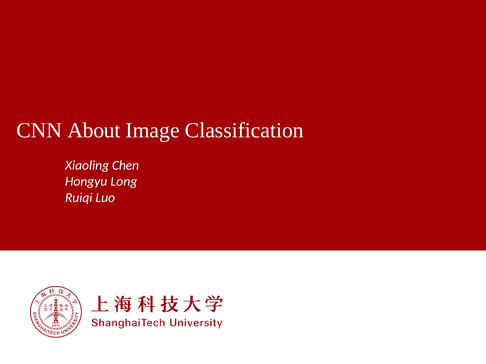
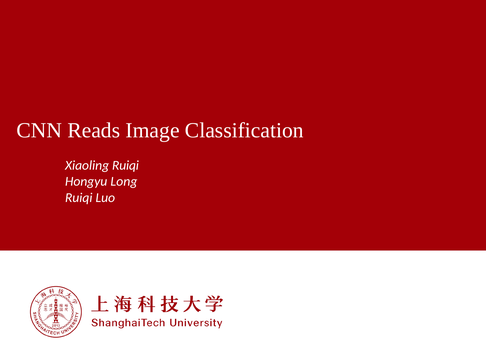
About: About -> Reads (94, 130)
Xiaoling Chen: Chen -> Ruiqi (125, 166)
